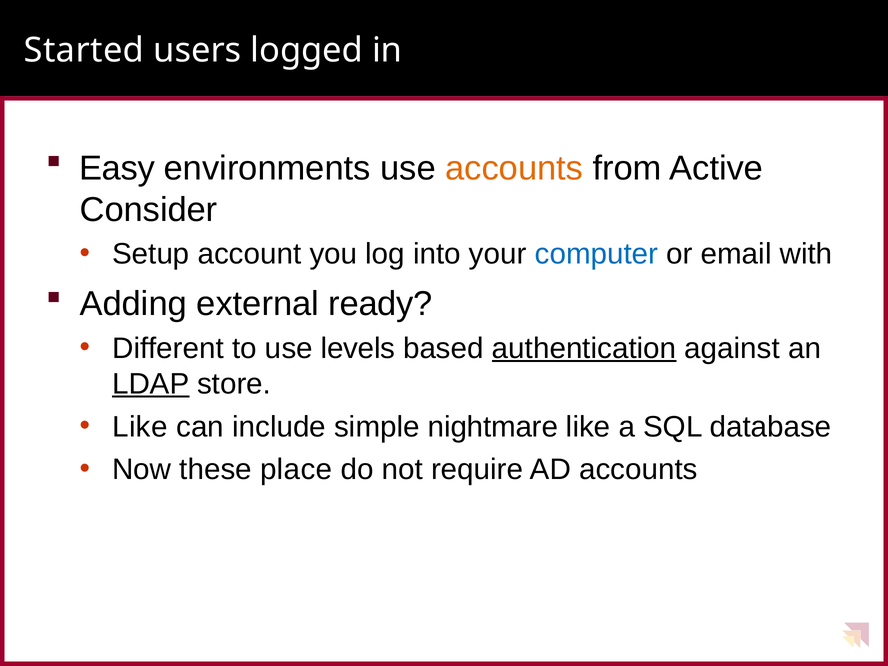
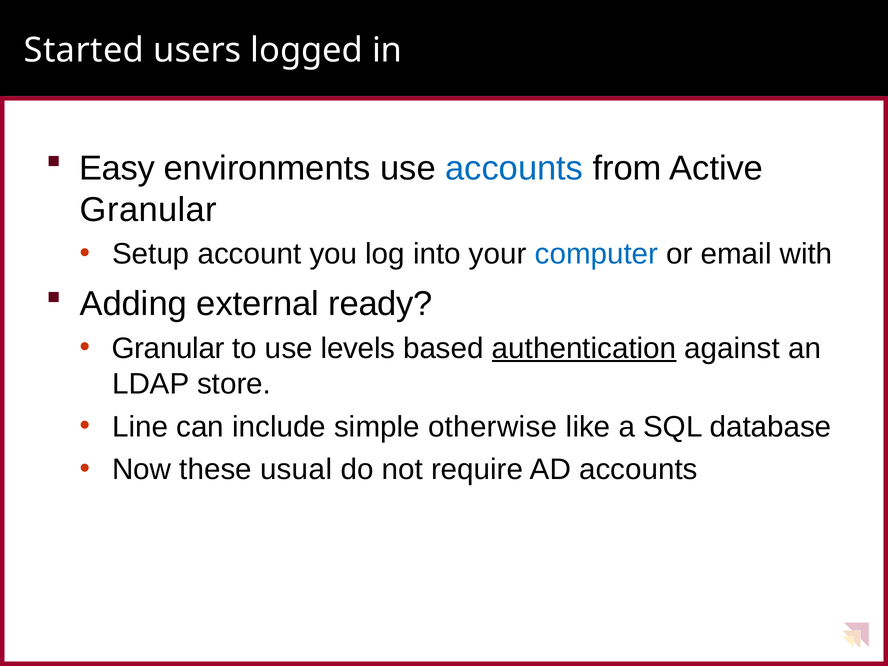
accounts colour: orange -> blue (514, 168)
Consider: Consider -> Granular (148, 210)
Different: Different -> Granular (168, 348)
LDAP underline: present -> none (151, 384)
Like: Like -> Line (140, 427)
nightmare: nightmare -> otherwise (493, 427)
place: place -> usual (296, 470)
